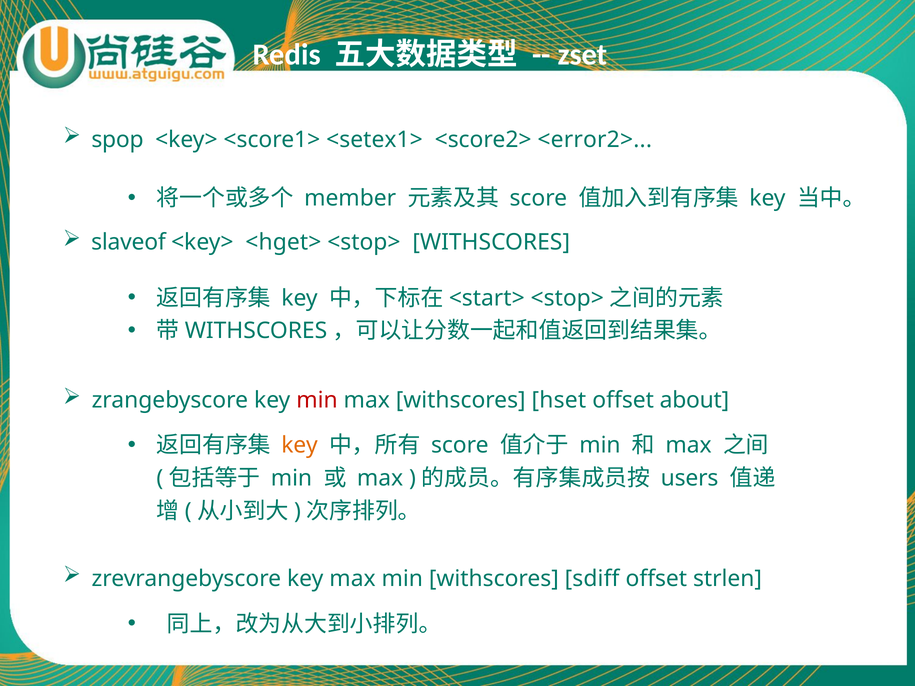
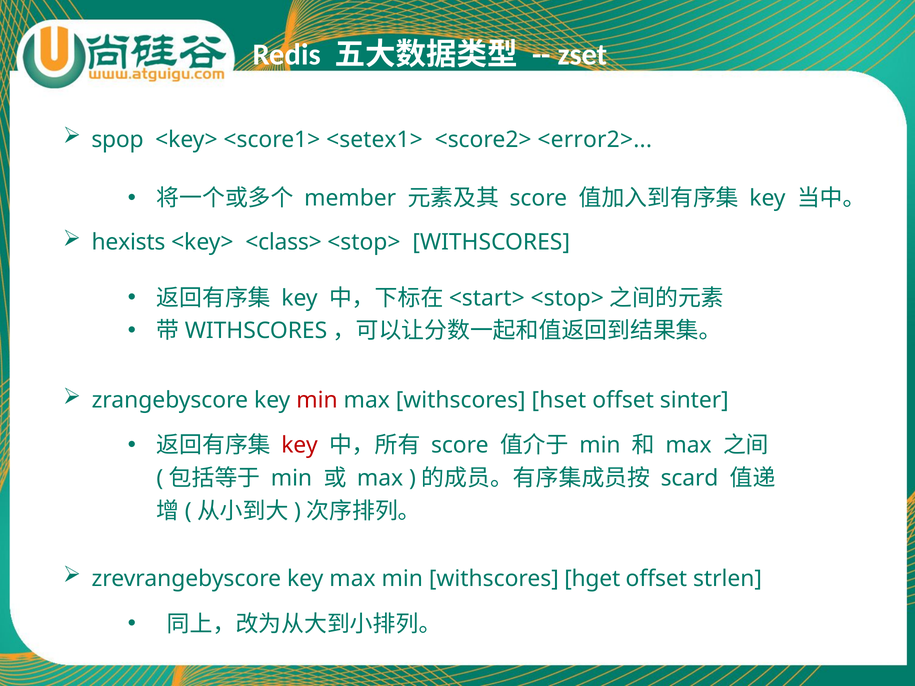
slaveof: slaveof -> hexists (128, 242)
<hget>: <hget> -> <class> (284, 242)
about: about -> sinter (694, 401)
key colour: orange -> red (300, 446)
users: users -> scard (690, 478)
sdiff: sdiff -> hget (592, 579)
